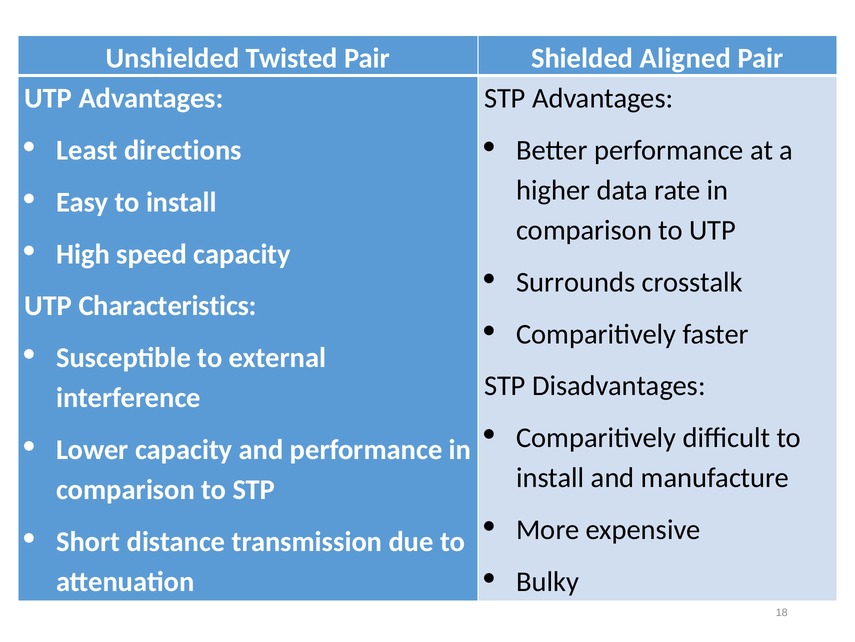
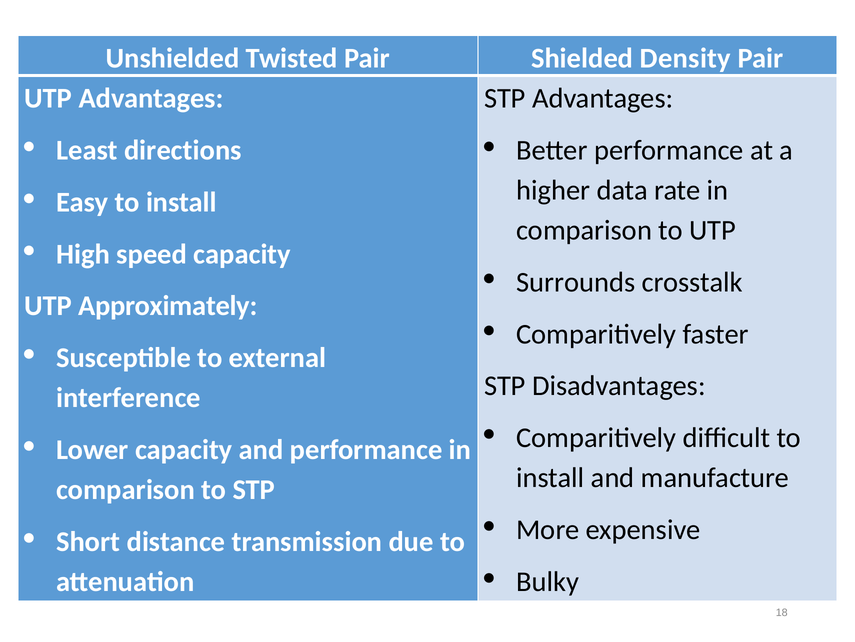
Aligned: Aligned -> Density (685, 58)
Characteristics: Characteristics -> Approximately (168, 306)
